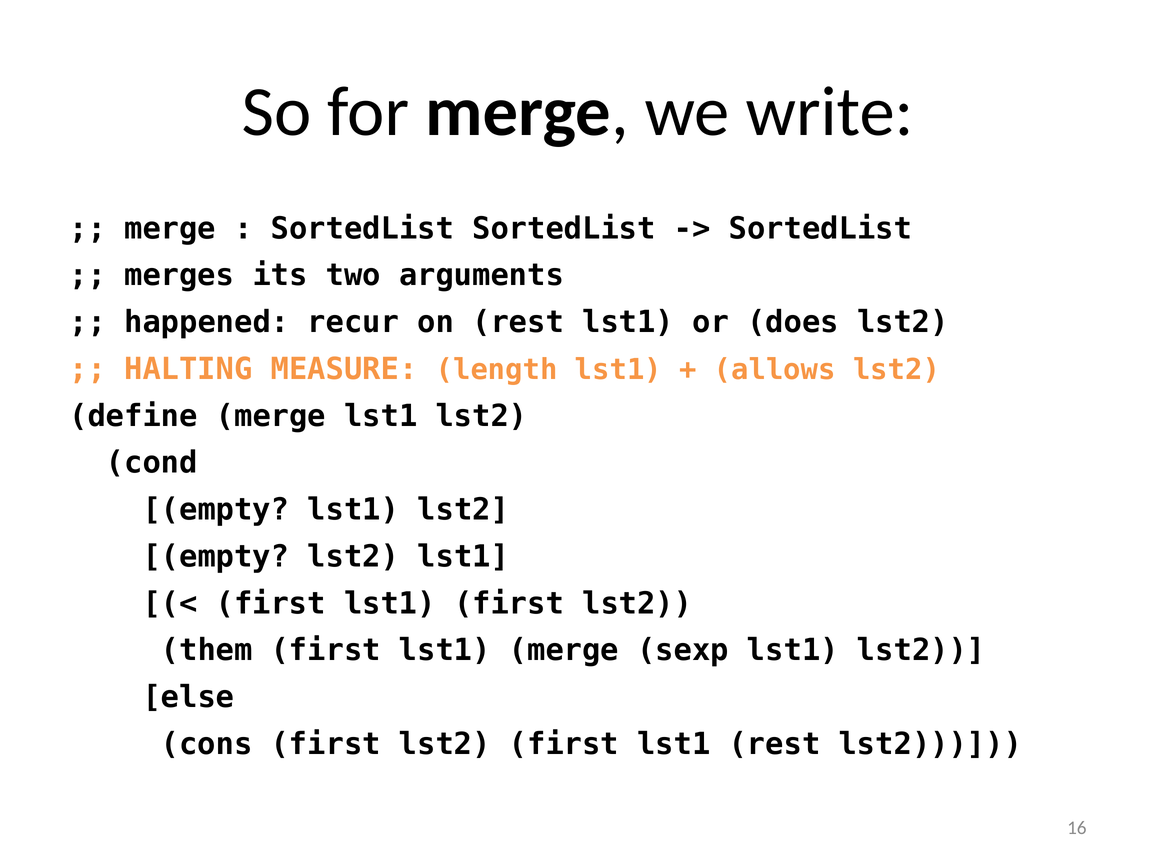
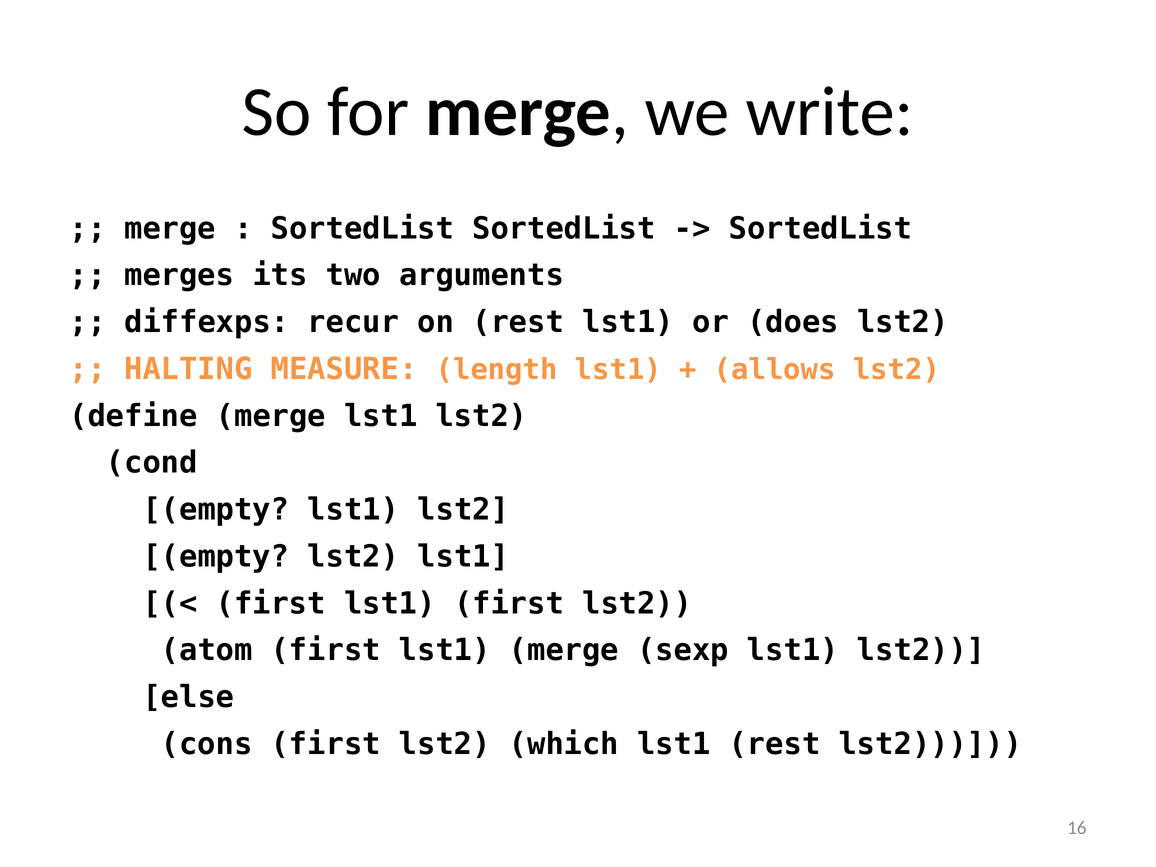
happened: happened -> diffexps (207, 322)
them: them -> atom (207, 650)
lst2 first: first -> which (564, 744)
